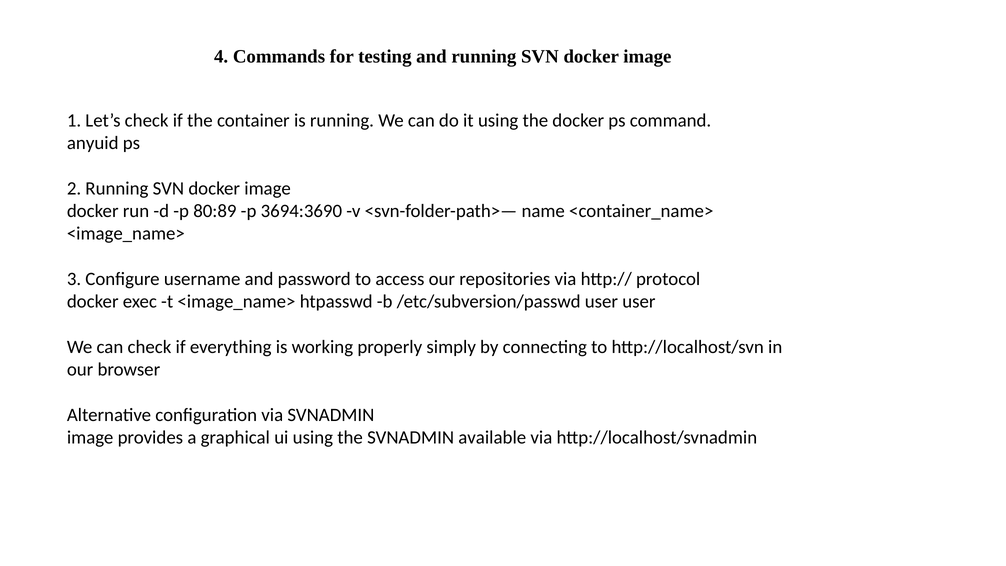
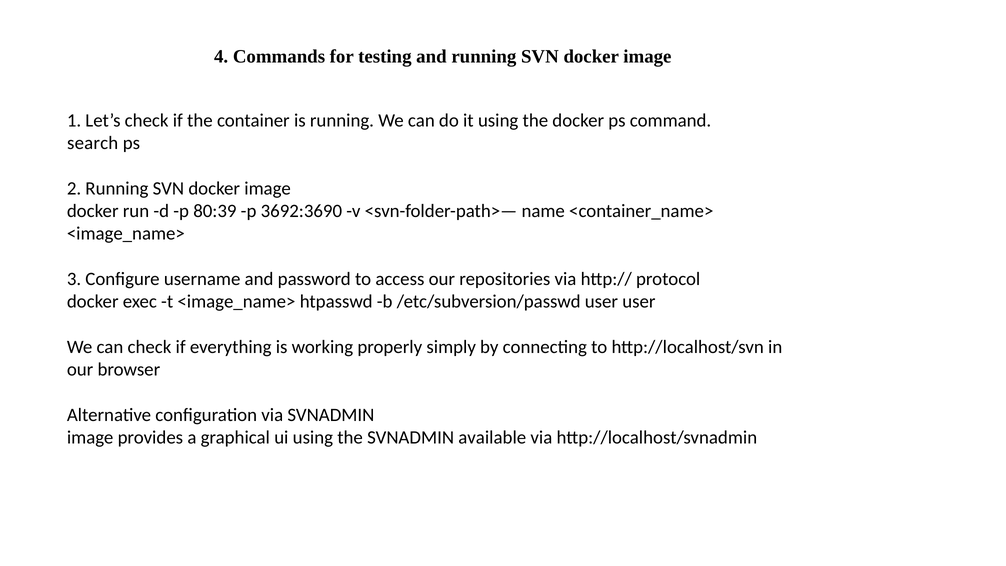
anyuid: anyuid -> search (93, 143)
80:89: 80:89 -> 80:39 (215, 211)
3694:3690: 3694:3690 -> 3692:3690 (301, 211)
